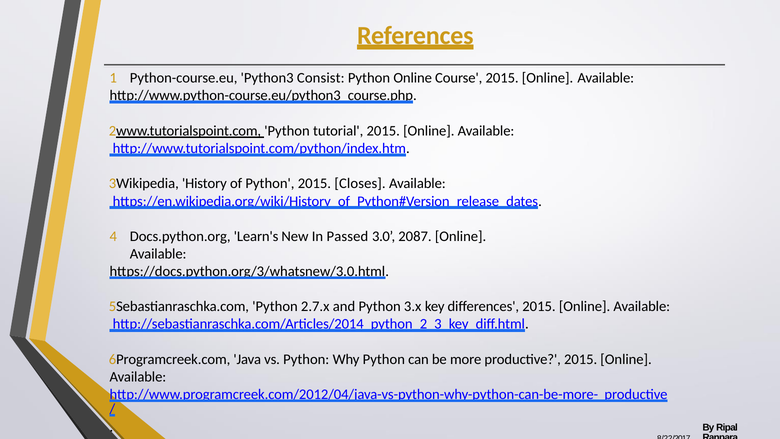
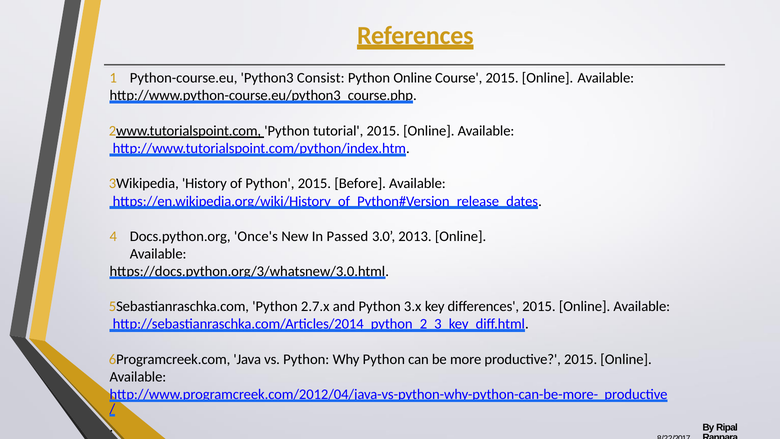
Closes: Closes -> Before (360, 184)
Learn's: Learn's -> Once's (256, 236)
2087: 2087 -> 2013 (415, 236)
